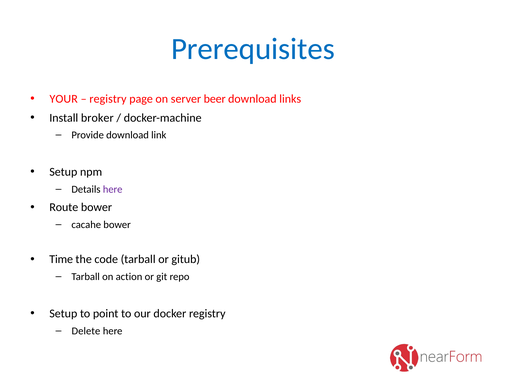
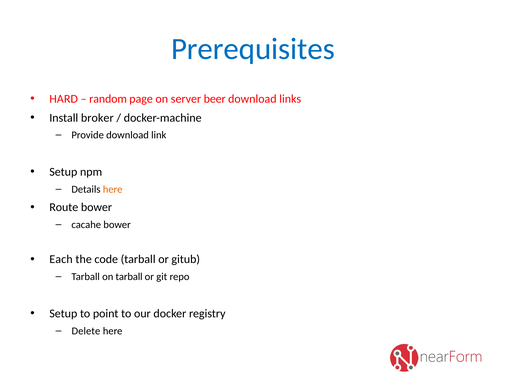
YOUR: YOUR -> HARD (64, 99)
registry: registry -> random (108, 99)
here colour: purple -> orange (113, 190)
Time: Time -> Each (61, 260)
on action: action -> tarball (129, 277)
